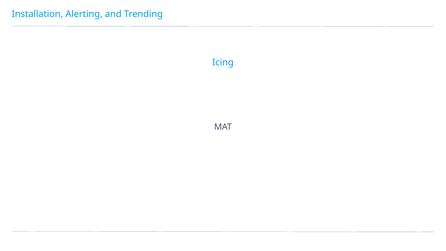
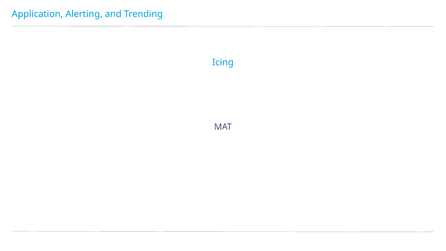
Installation: Installation -> Application (37, 14)
